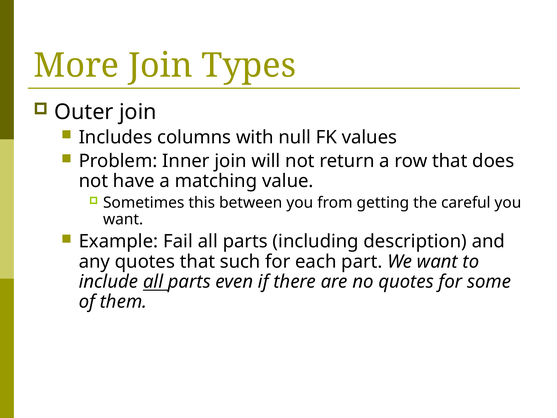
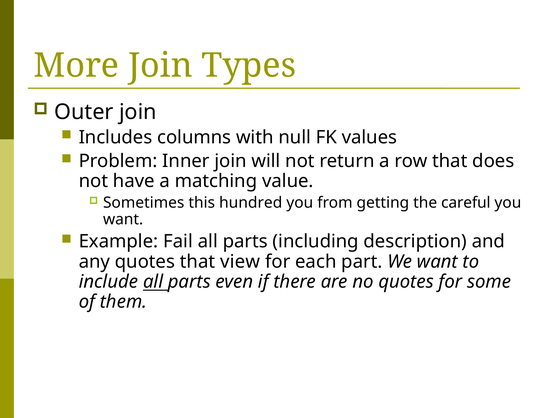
between: between -> hundred (251, 203)
such: such -> view (240, 261)
